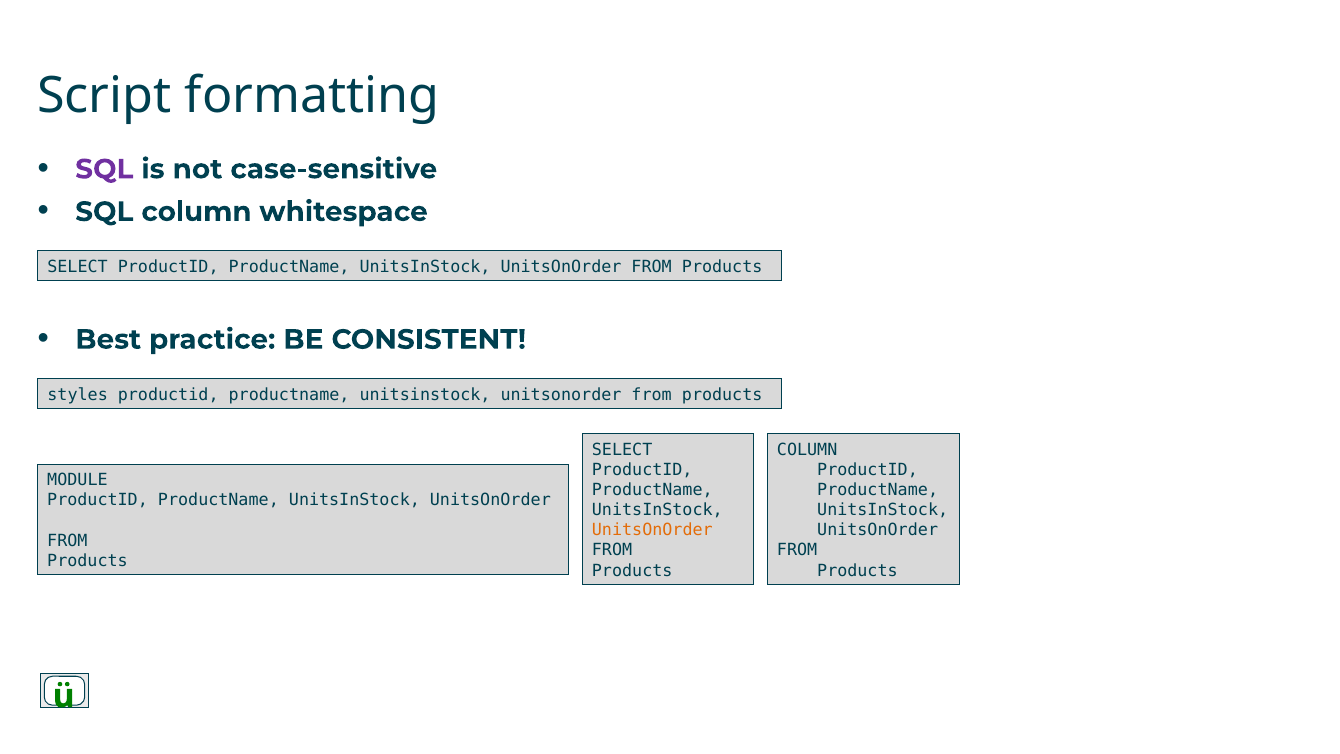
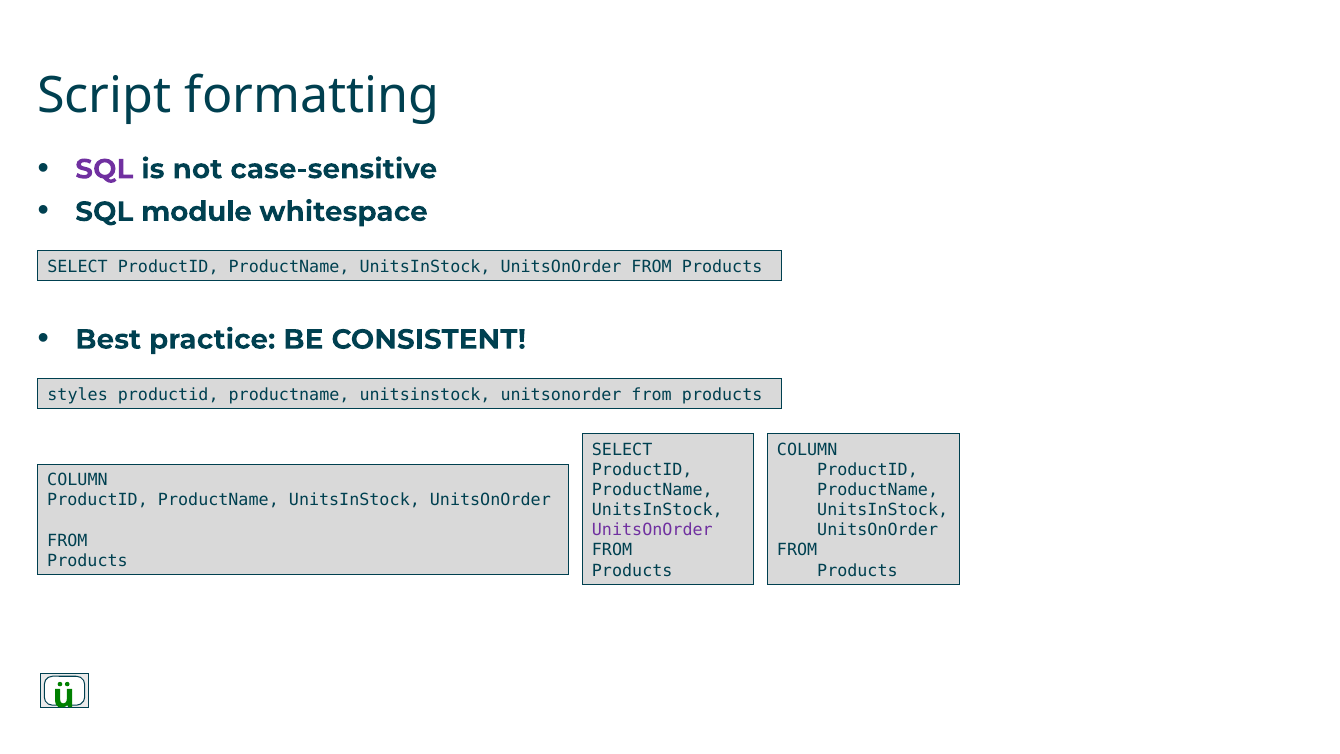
SQL column: column -> module (197, 212)
MODULE: MODULE -> COLUMN (77, 480)
UnitsOnOrder colour: orange -> purple (652, 530)
